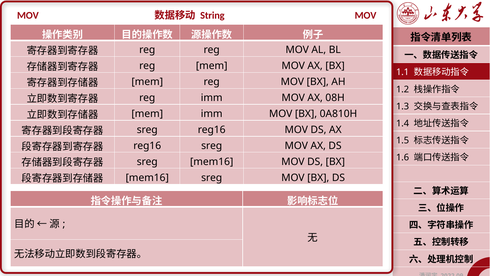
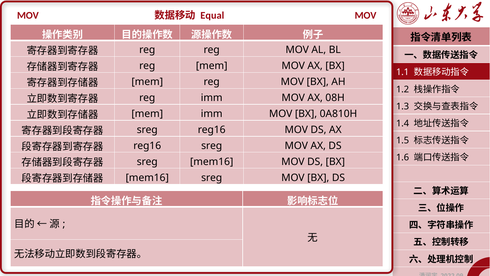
String: String -> Equal (212, 15)
